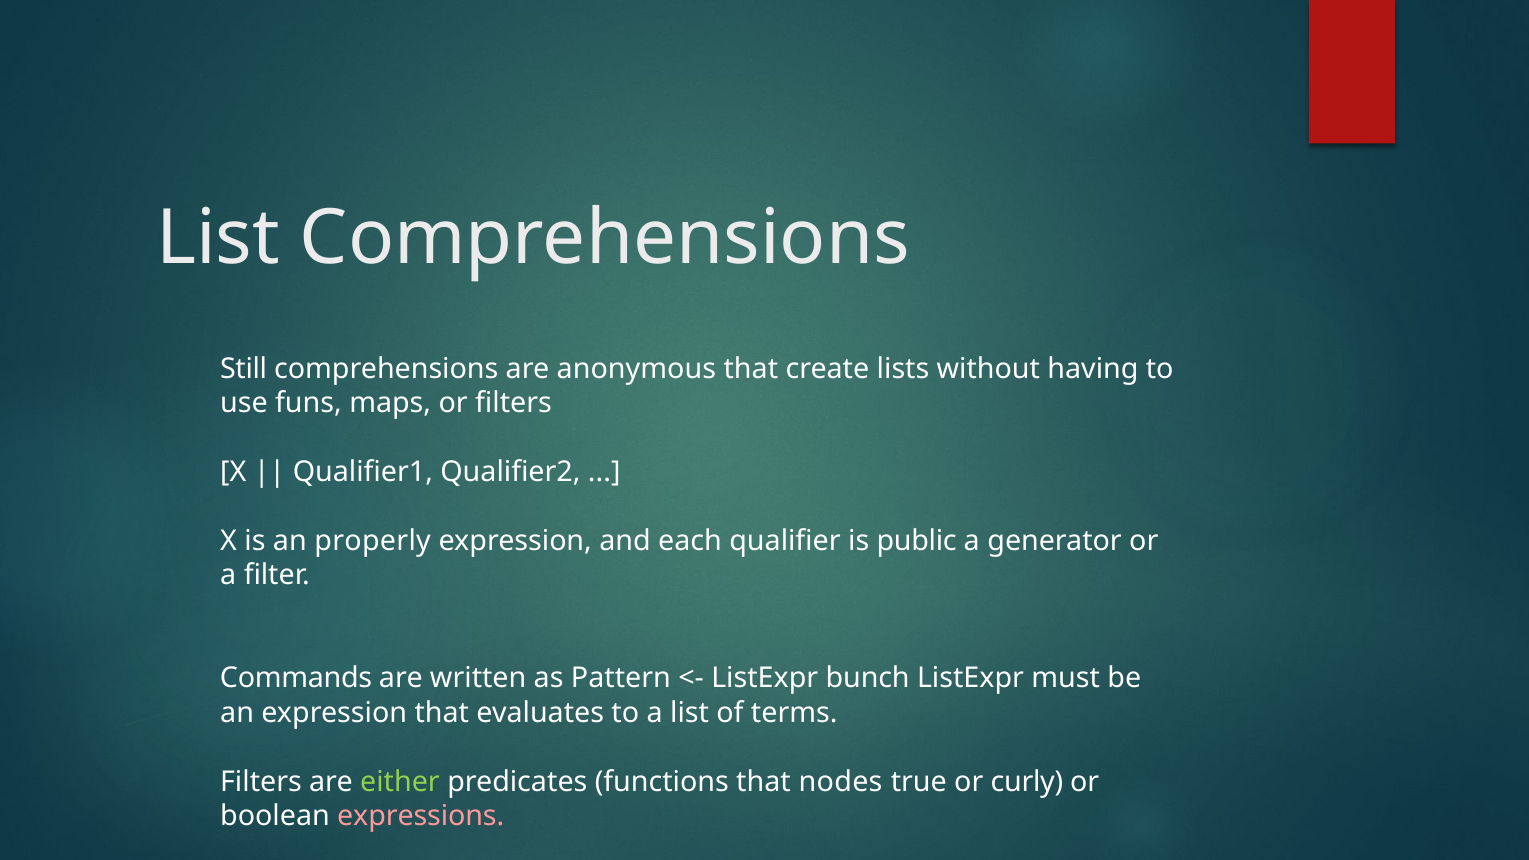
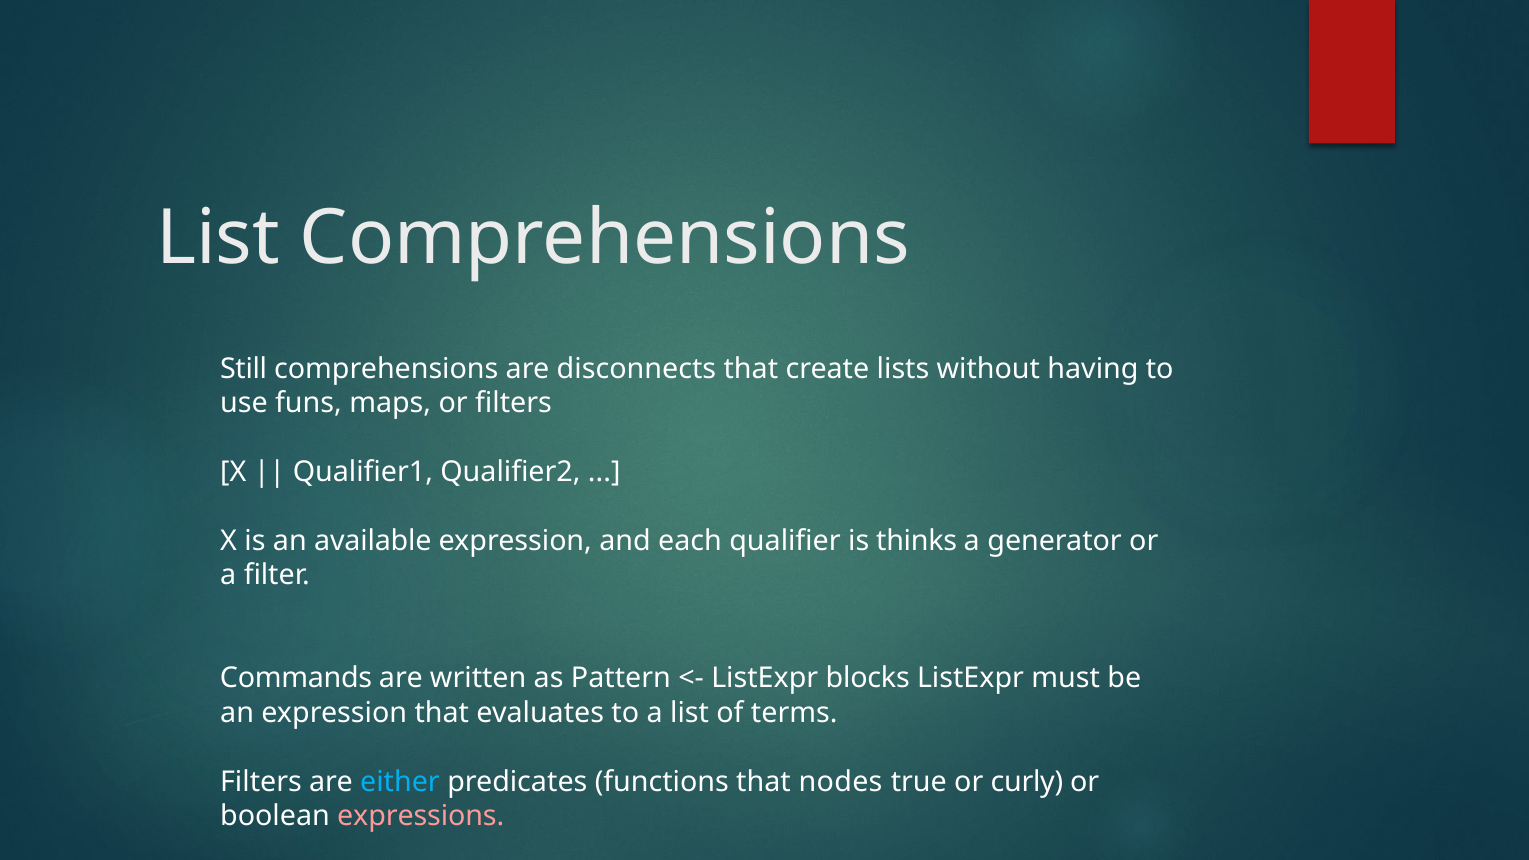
anonymous: anonymous -> disconnects (636, 369)
properly: properly -> available (373, 541)
public: public -> thinks (917, 541)
bunch: bunch -> blocks (868, 678)
either colour: light green -> light blue (400, 782)
